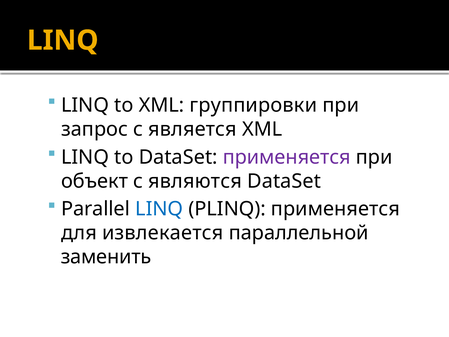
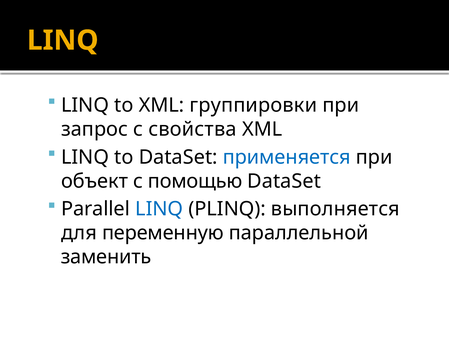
является: является -> свойства (192, 129)
применяется colour: purple -> blue (287, 157)
являются: являются -> помощью (195, 181)
PLINQ применяется: применяется -> выполняется (335, 209)
извлекается: извлекается -> переменную (163, 233)
